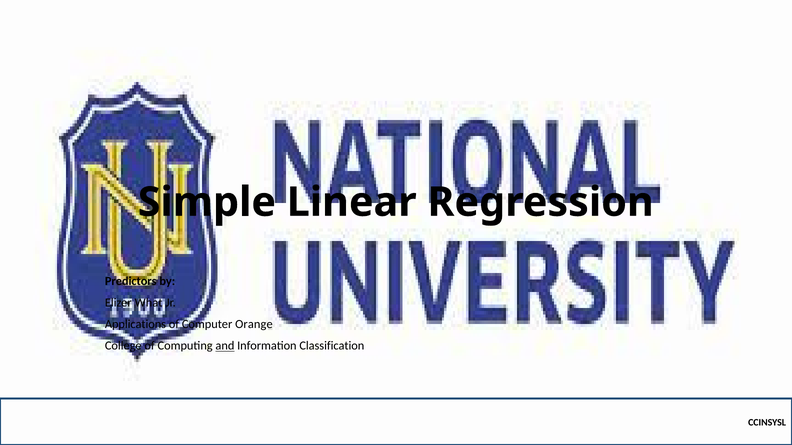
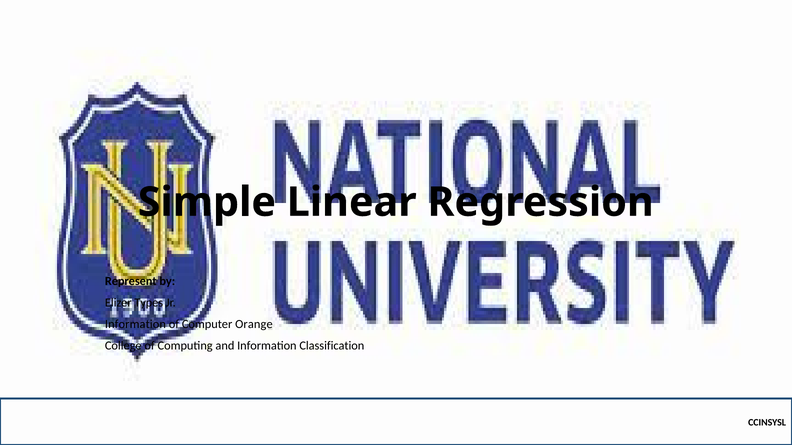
Predictors: Predictors -> Represent (131, 281)
What: What -> Types (149, 303)
Applications: Applications -> Information (135, 325)
and underline: present -> none (225, 346)
